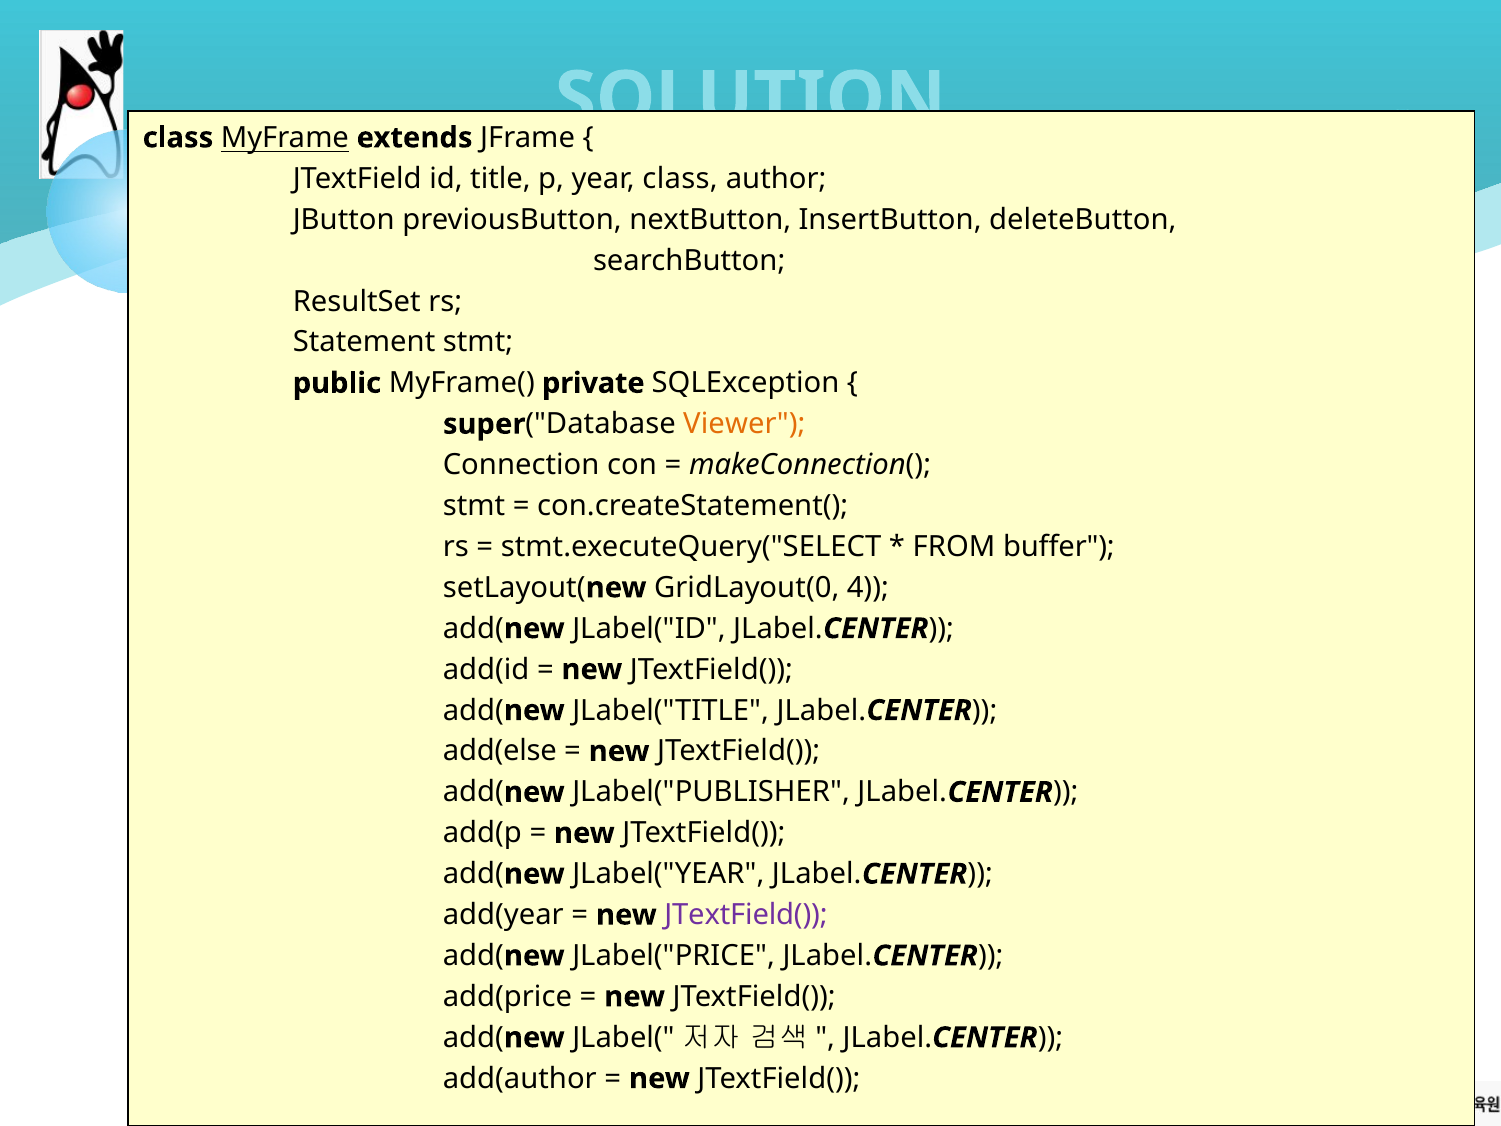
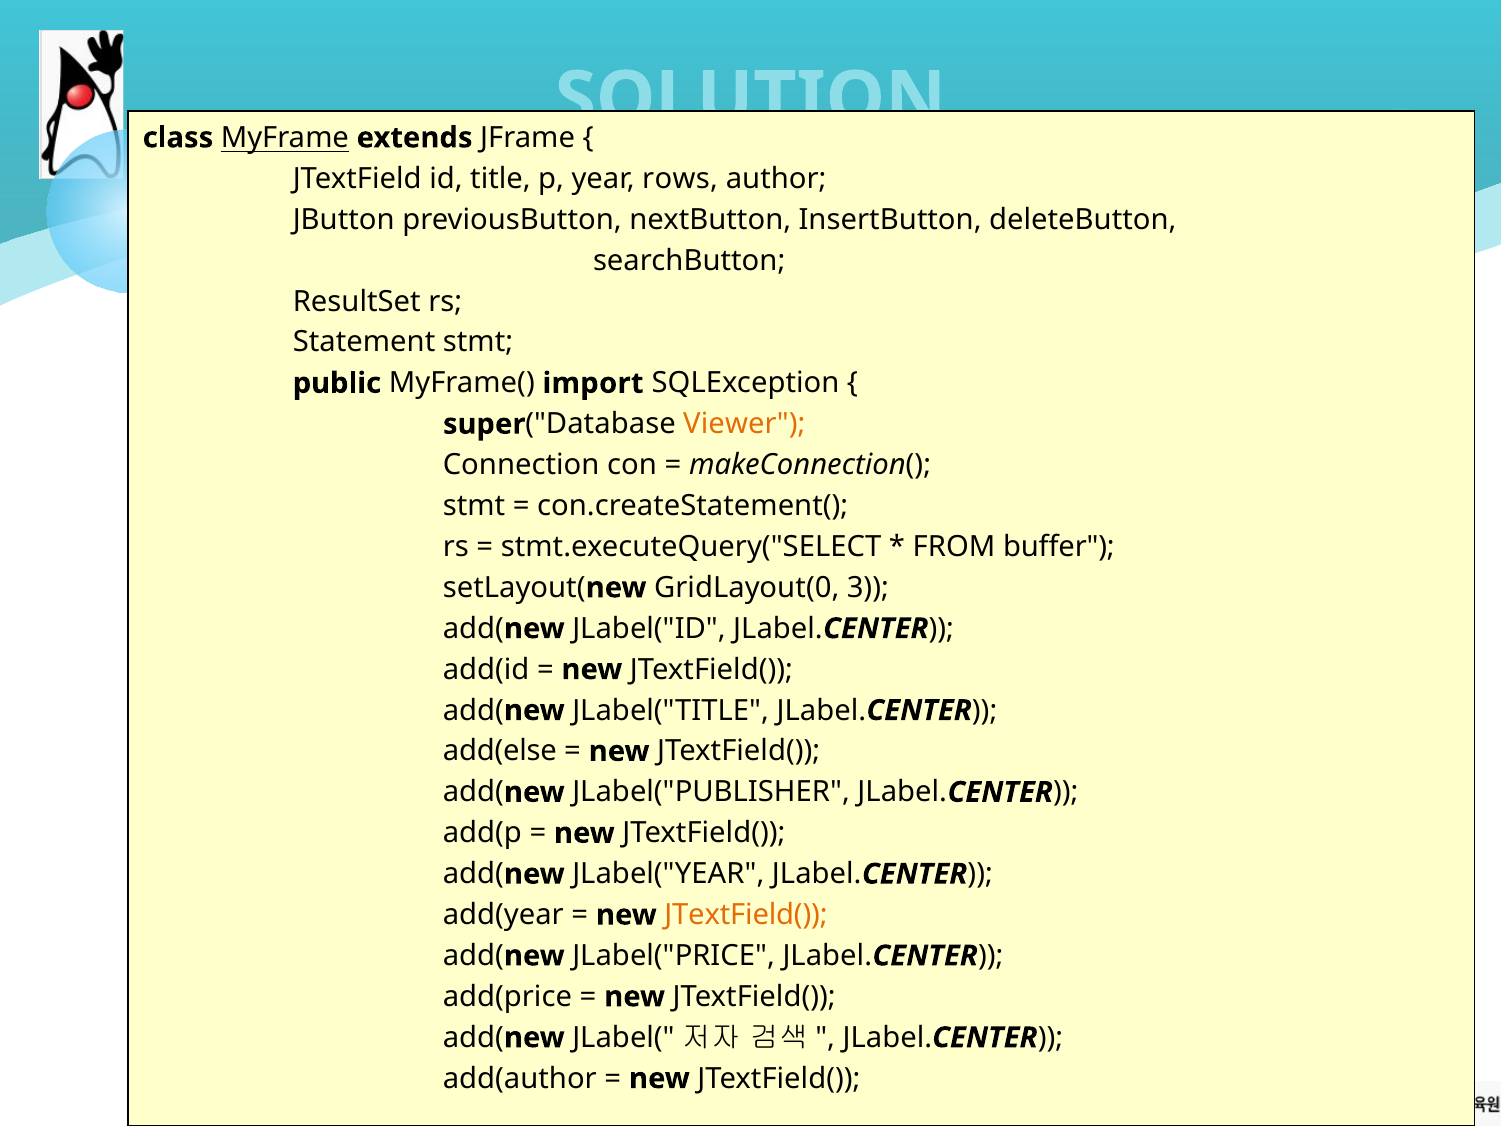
year class: class -> rows (680, 179)
private: private -> import (593, 383)
4: 4 -> 3 (868, 588)
JTextField( colour: purple -> orange (746, 915)
